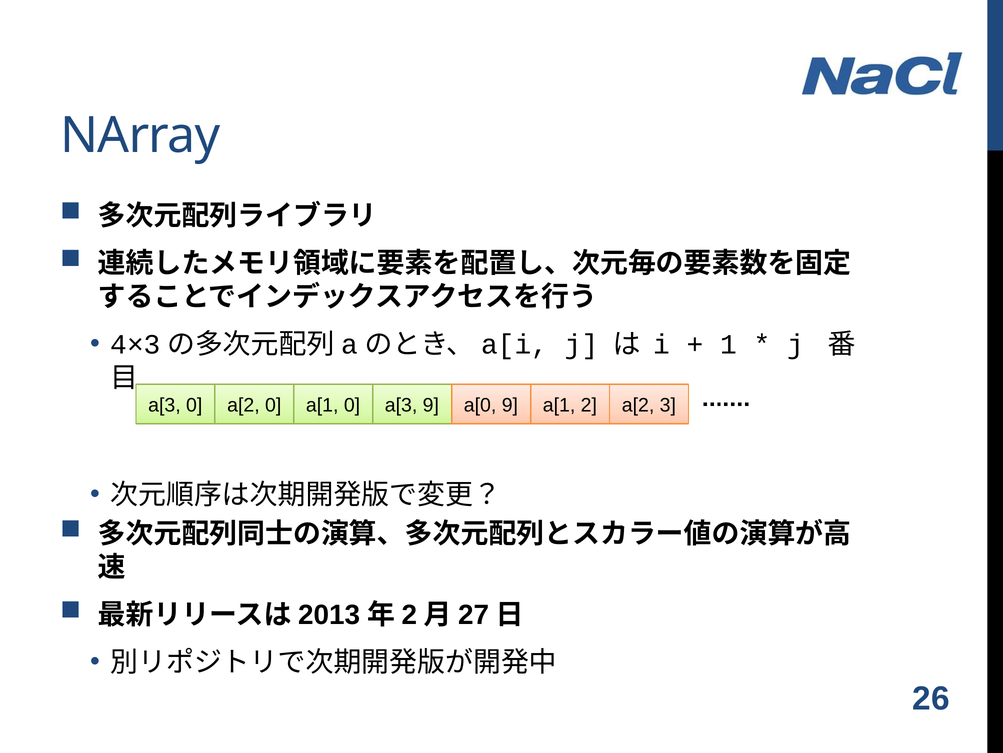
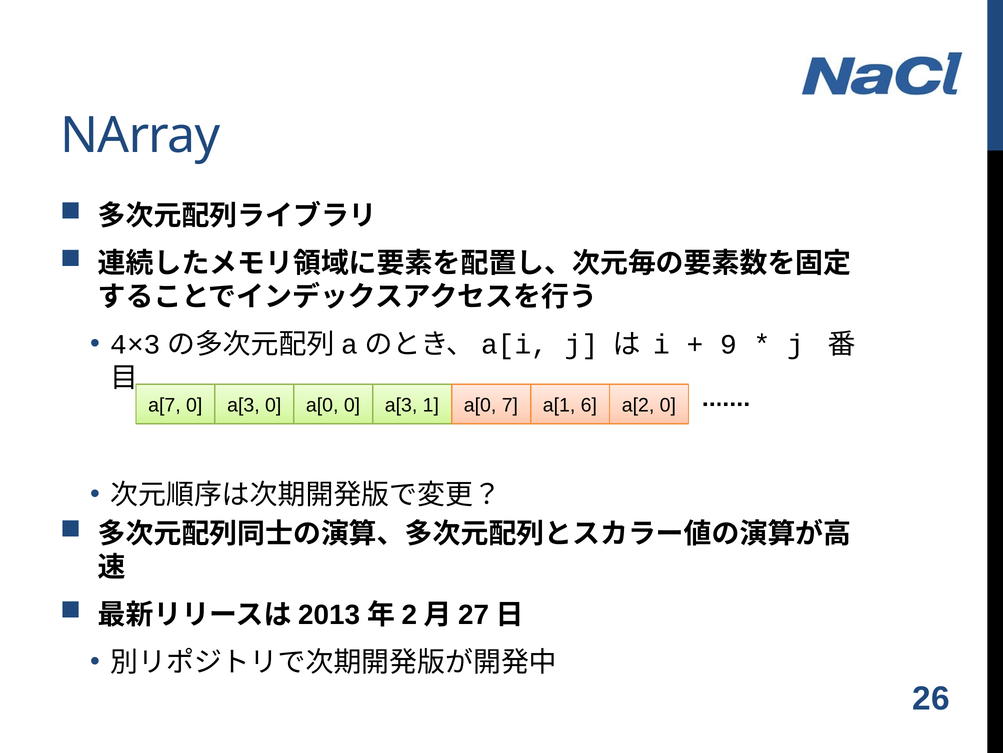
1: 1 -> 9 (729, 344)
a[3: a[3 -> a[7 (164, 405)
a[2: a[2 -> a[3 (243, 405)
0 a[1: a[1 -> a[0 (322, 405)
a[3 9: 9 -> 1 (431, 405)
a[0 9: 9 -> 7 (510, 405)
2: 2 -> 6 (589, 405)
a[2 3: 3 -> 0 (668, 405)
